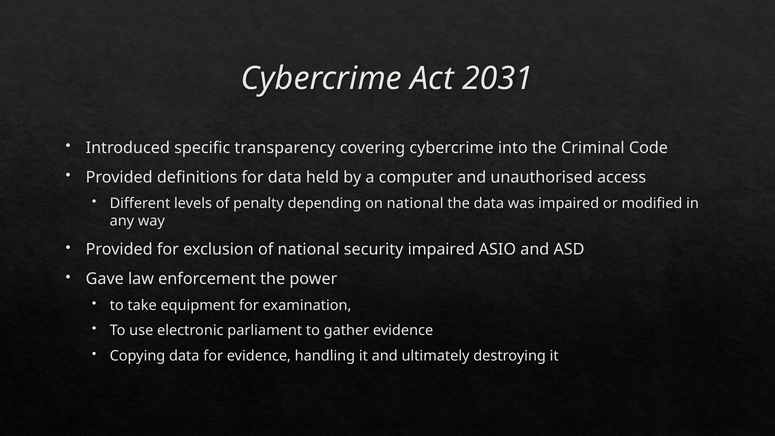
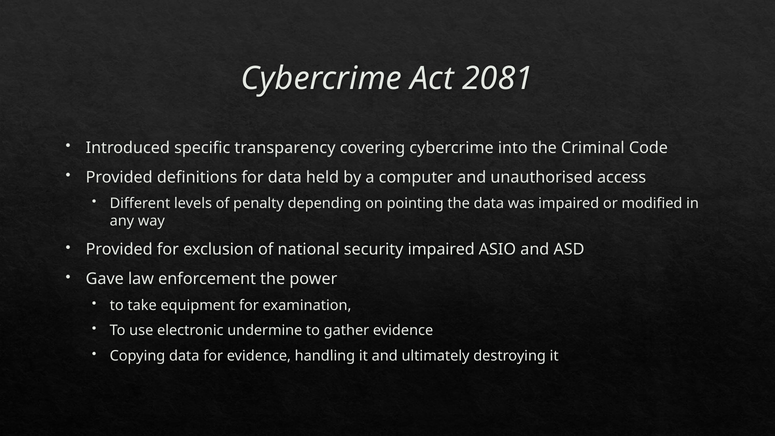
2031: 2031 -> 2081 (498, 78)
on national: national -> pointing (415, 203)
parliament: parliament -> undermine (265, 331)
